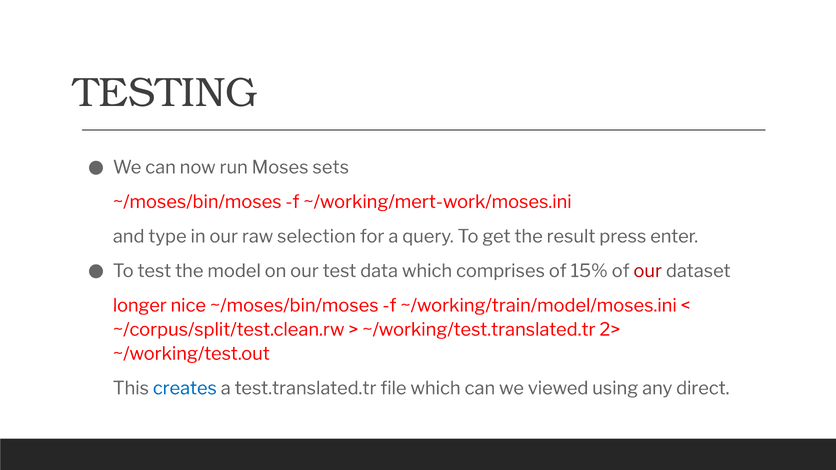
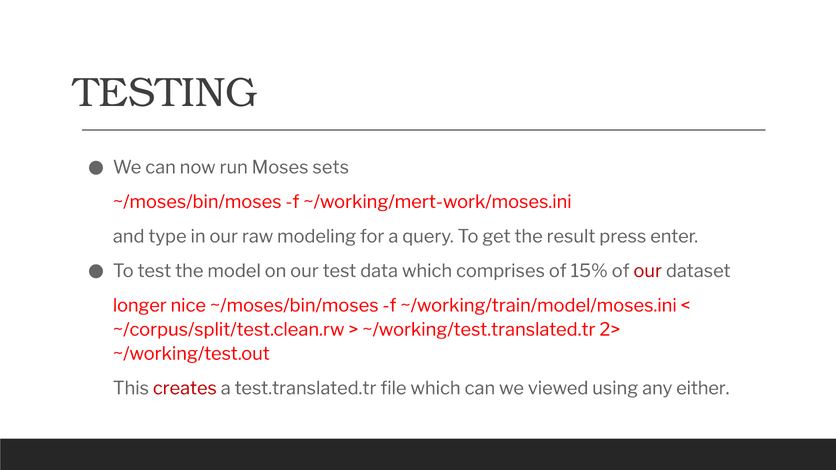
selection: selection -> modeling (317, 237)
creates colour: blue -> red (185, 388)
direct: direct -> either (703, 388)
